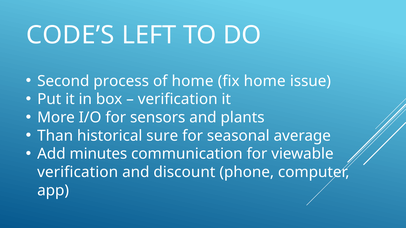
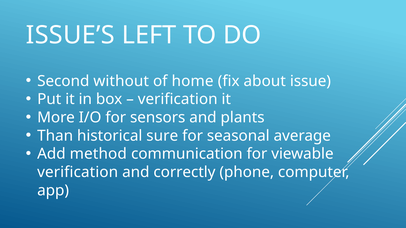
CODE’S: CODE’S -> ISSUE’S (70, 35)
process: process -> without (121, 81)
fix home: home -> about (265, 81)
minutes: minutes -> method (98, 154)
discount: discount -> correctly (184, 172)
